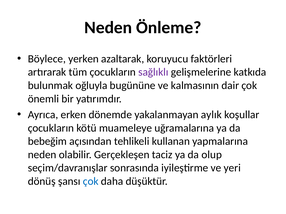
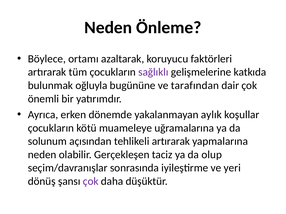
yerken: yerken -> ortamı (83, 59)
kalmasının: kalmasının -> tarafından (195, 86)
bebeğim: bebeğim -> solunum (47, 142)
tehlikeli kullanan: kullanan -> artırarak (171, 142)
çok colour: blue -> purple (91, 182)
